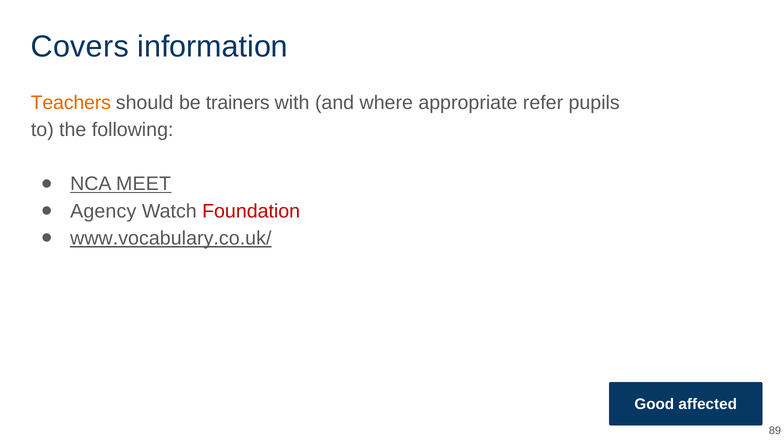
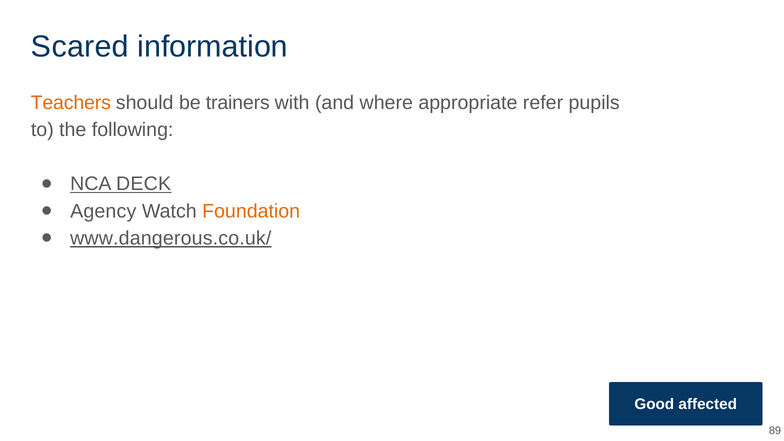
Covers: Covers -> Scared (80, 47)
MEET: MEET -> DECK (144, 184)
Foundation colour: red -> orange (251, 211)
www.vocabulary.co.uk/: www.vocabulary.co.uk/ -> www.dangerous.co.uk/ (171, 238)
